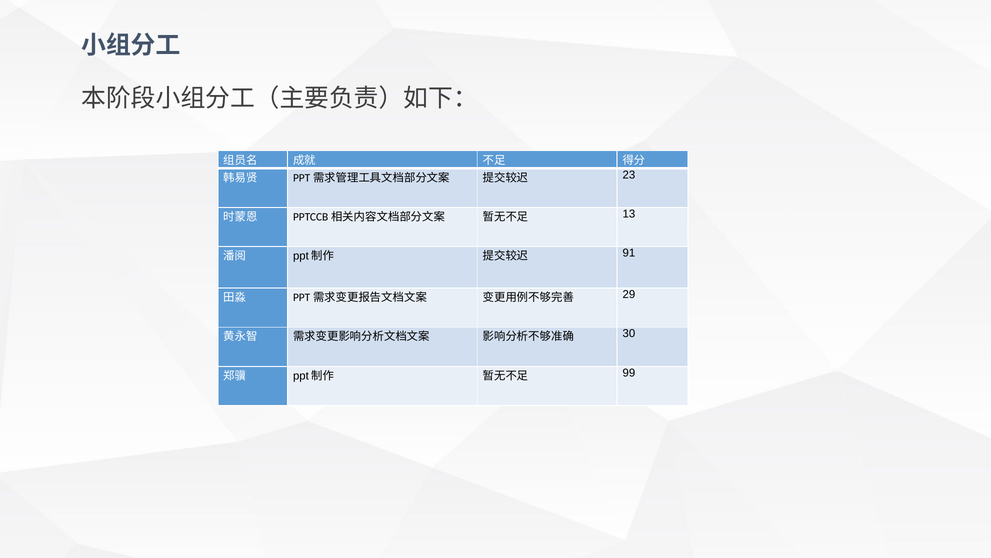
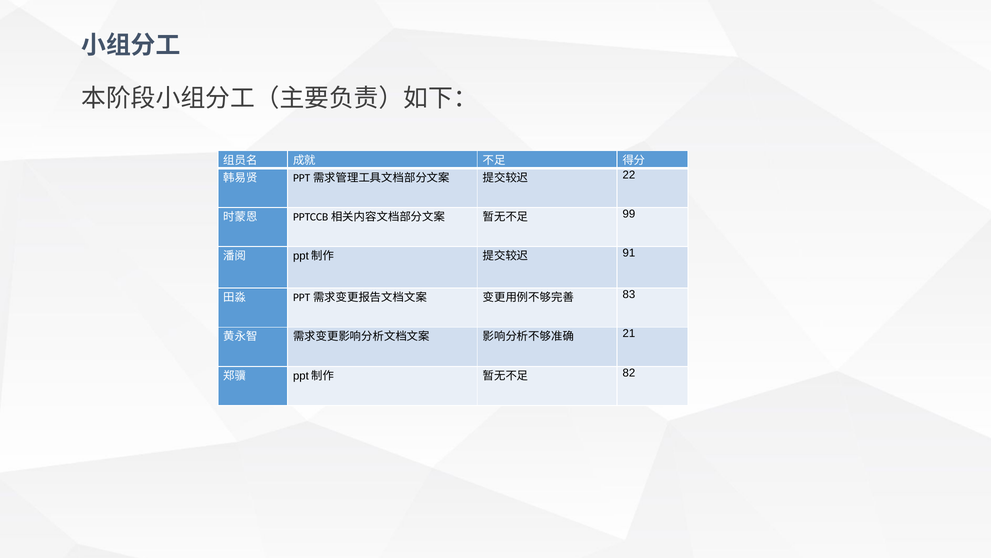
23: 23 -> 22 (629, 175)
13: 13 -> 99 (629, 214)
29: 29 -> 83 (629, 294)
30: 30 -> 21 (629, 333)
99: 99 -> 82 (629, 372)
